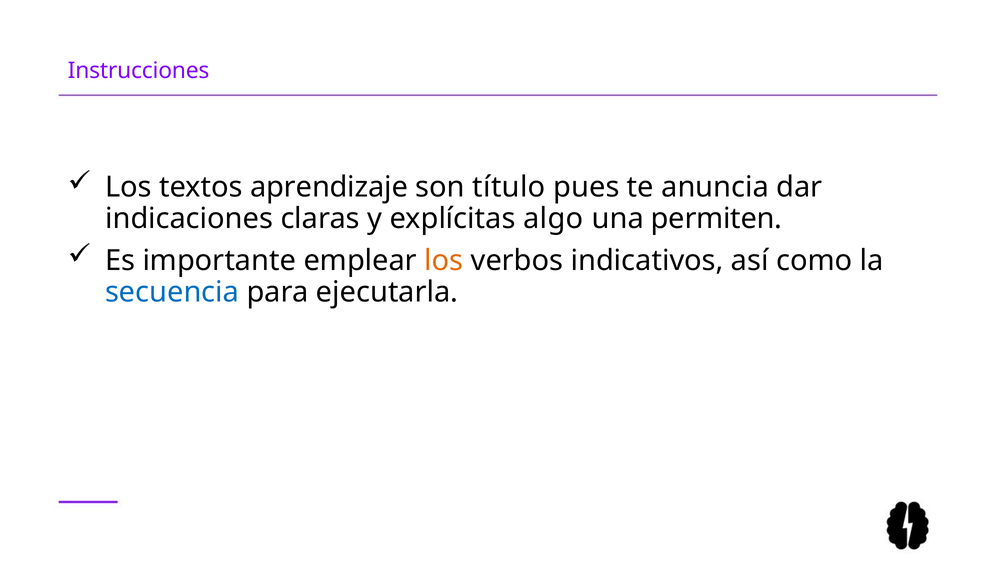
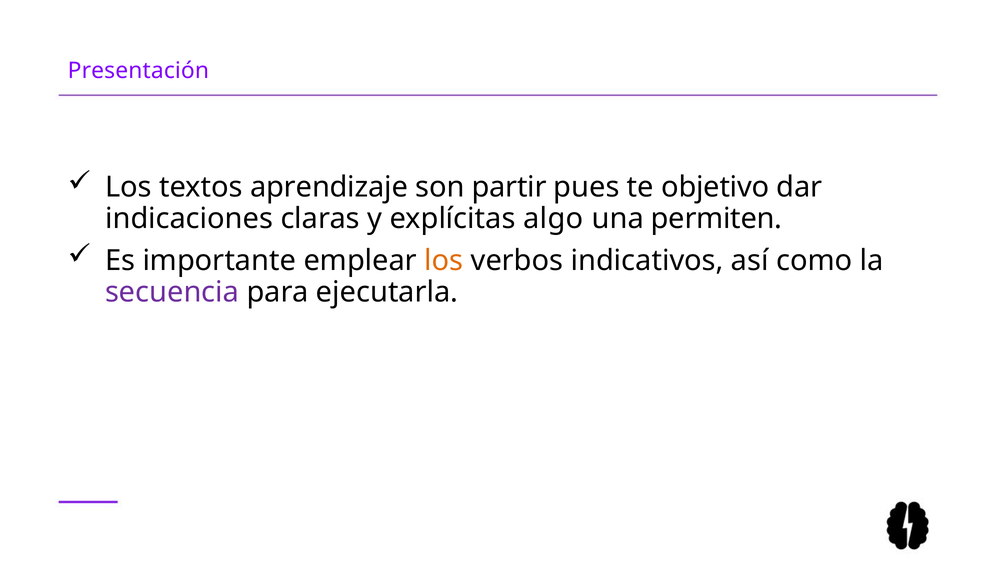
Instrucciones: Instrucciones -> Presentación (138, 71)
título: título -> partir (509, 187)
anuncia: anuncia -> objetivo (715, 187)
secuencia colour: blue -> purple (172, 292)
